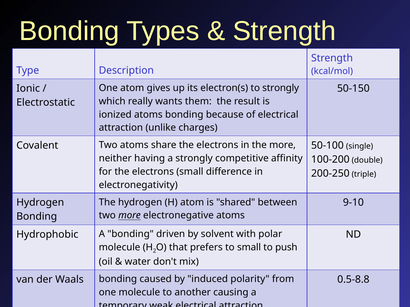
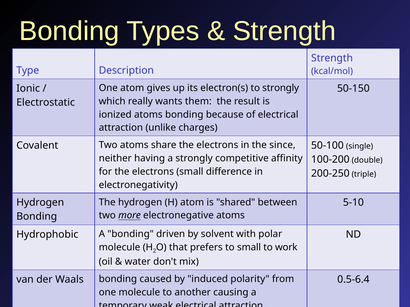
the more: more -> since (282, 145)
9-10: 9-10 -> 5-10 (353, 203)
push: push -> work (286, 248)
0.5-8.8: 0.5-8.8 -> 0.5-6.4 (353, 280)
